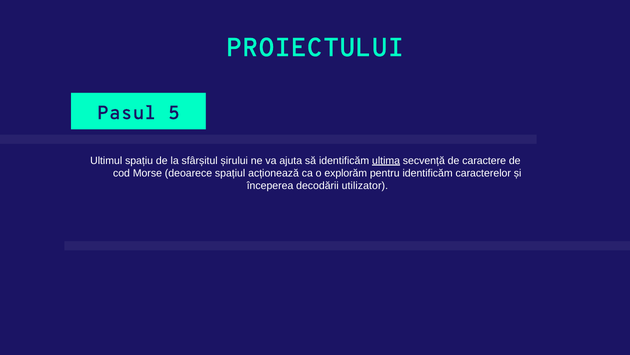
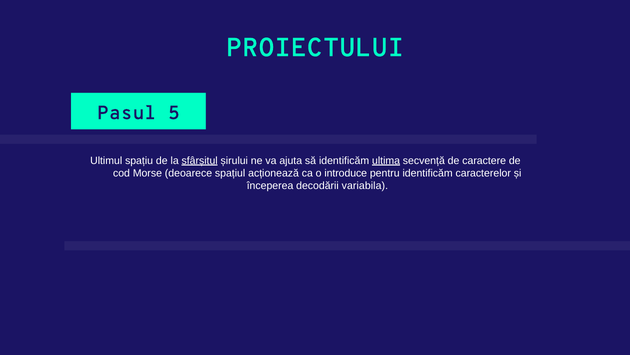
sfârșitul underline: none -> present (200, 160)
explorăm: explorăm -> introduce (346, 173)
utilizator: utilizator -> variabila (365, 185)
